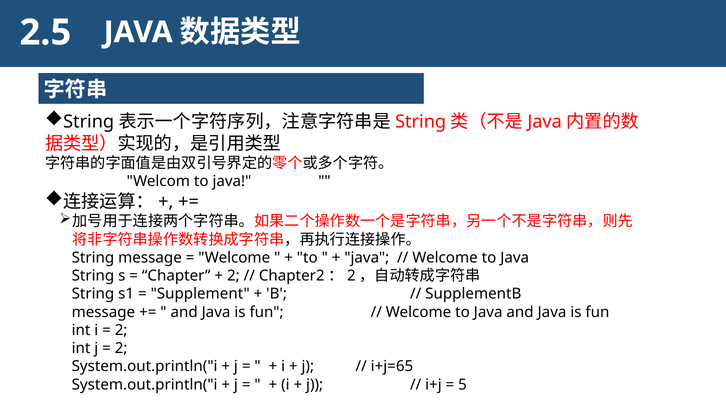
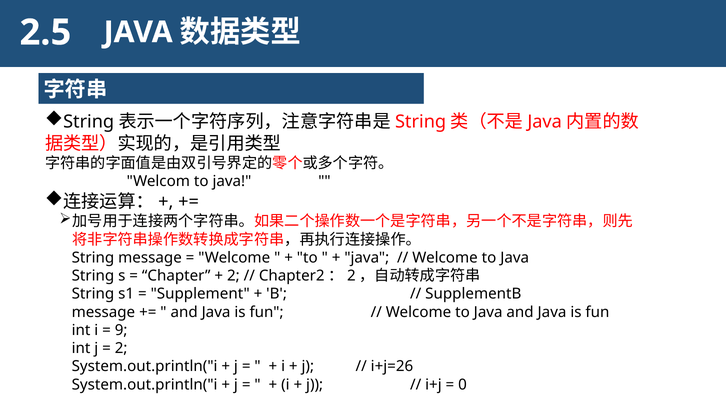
2: 2 -> 9 (121, 331)
i+j=65: i+j=65 -> i+j=26 (392, 367)
5: 5 -> 0 (463, 385)
